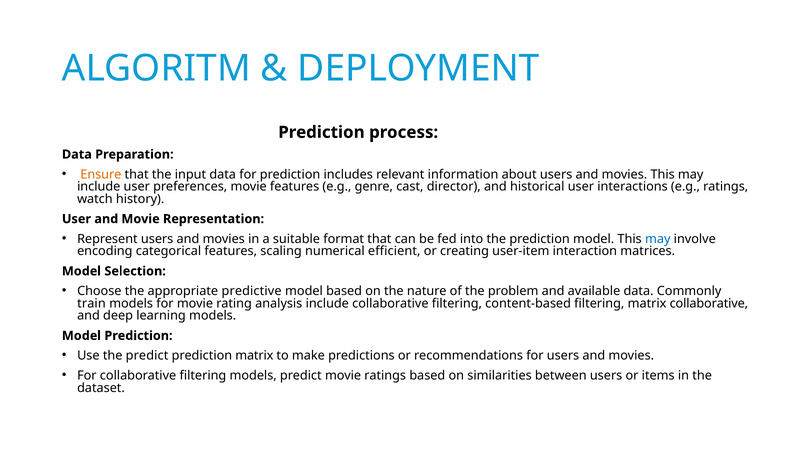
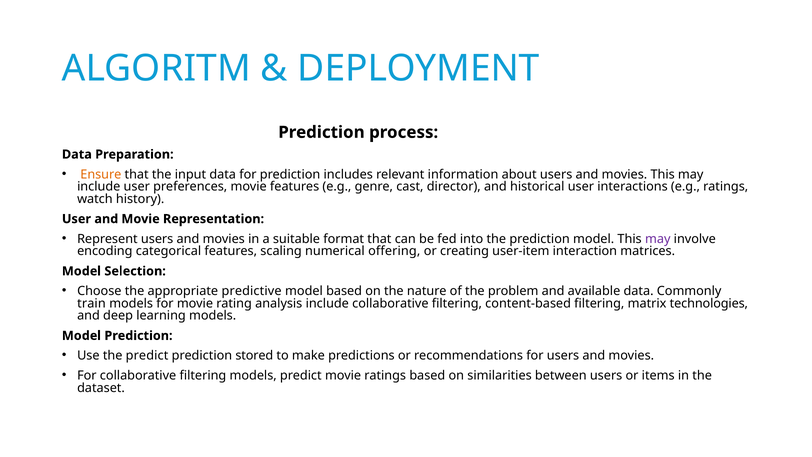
may colour: blue -> purple (658, 239)
efficient: efficient -> offering (394, 251)
matrix collaborative: collaborative -> technologies (709, 303)
prediction matrix: matrix -> stored (254, 355)
